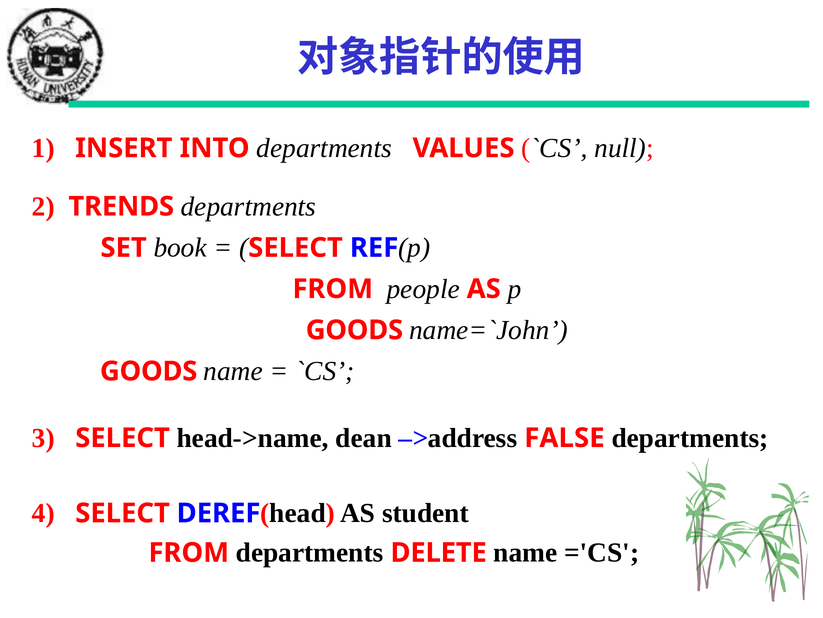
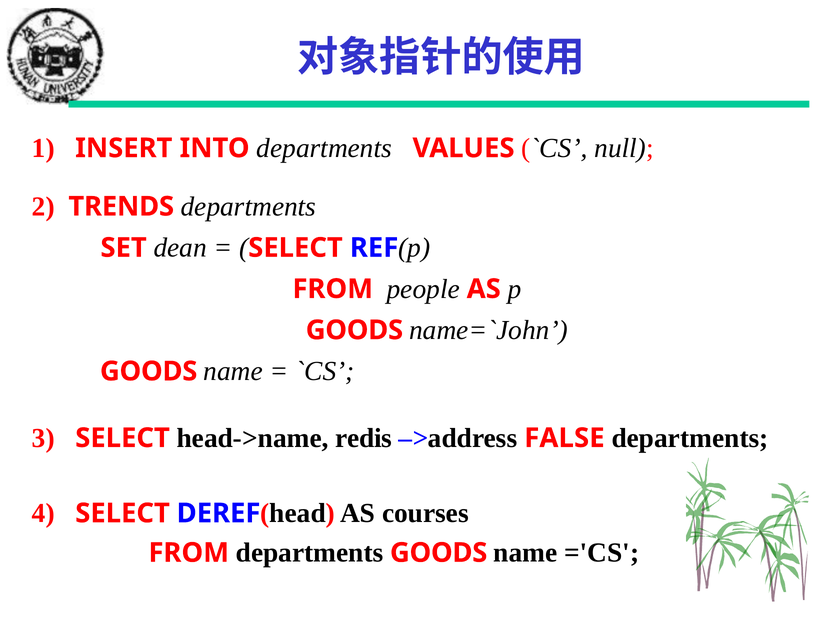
book: book -> dean (180, 247)
dean: dean -> redis (364, 437)
student: student -> courses (425, 513)
departments DELETE: DELETE -> GOODS (439, 552)
